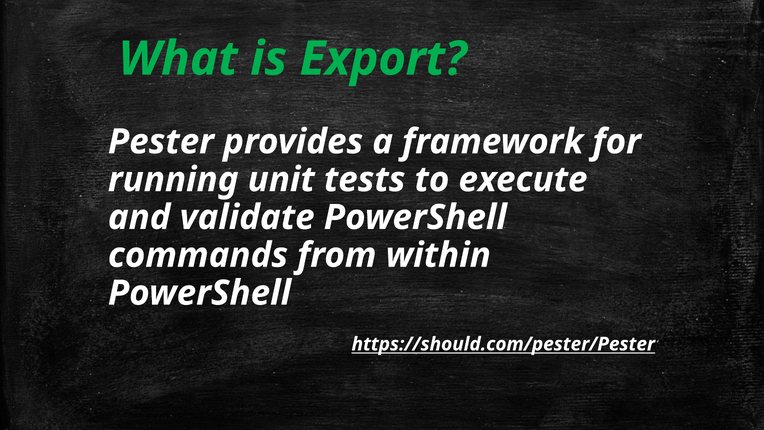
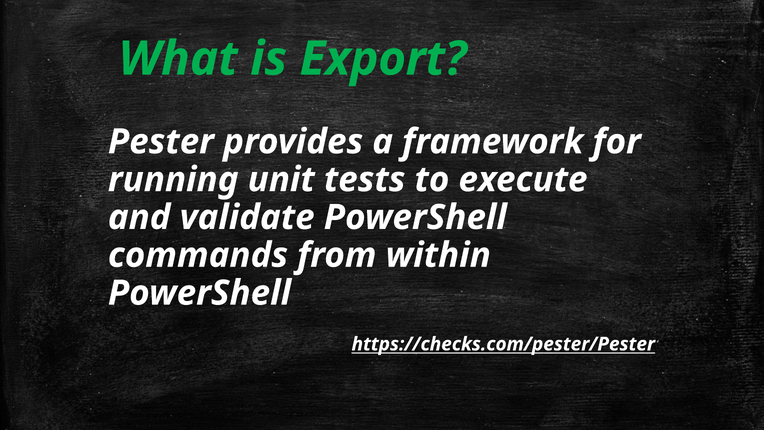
https://should.com/pester/Pester: https://should.com/pester/Pester -> https://checks.com/pester/Pester (503, 344)
